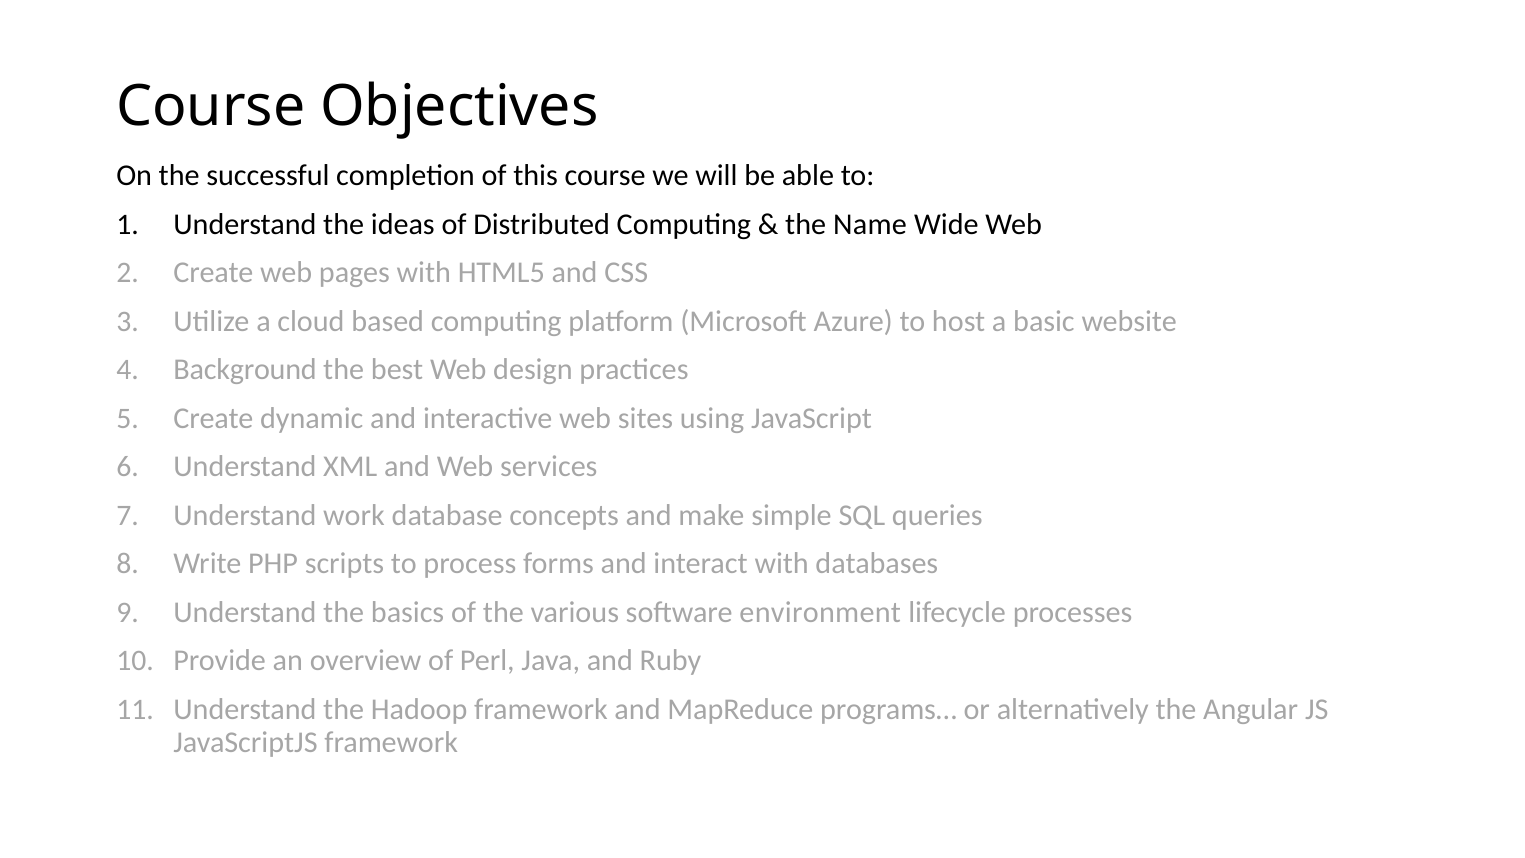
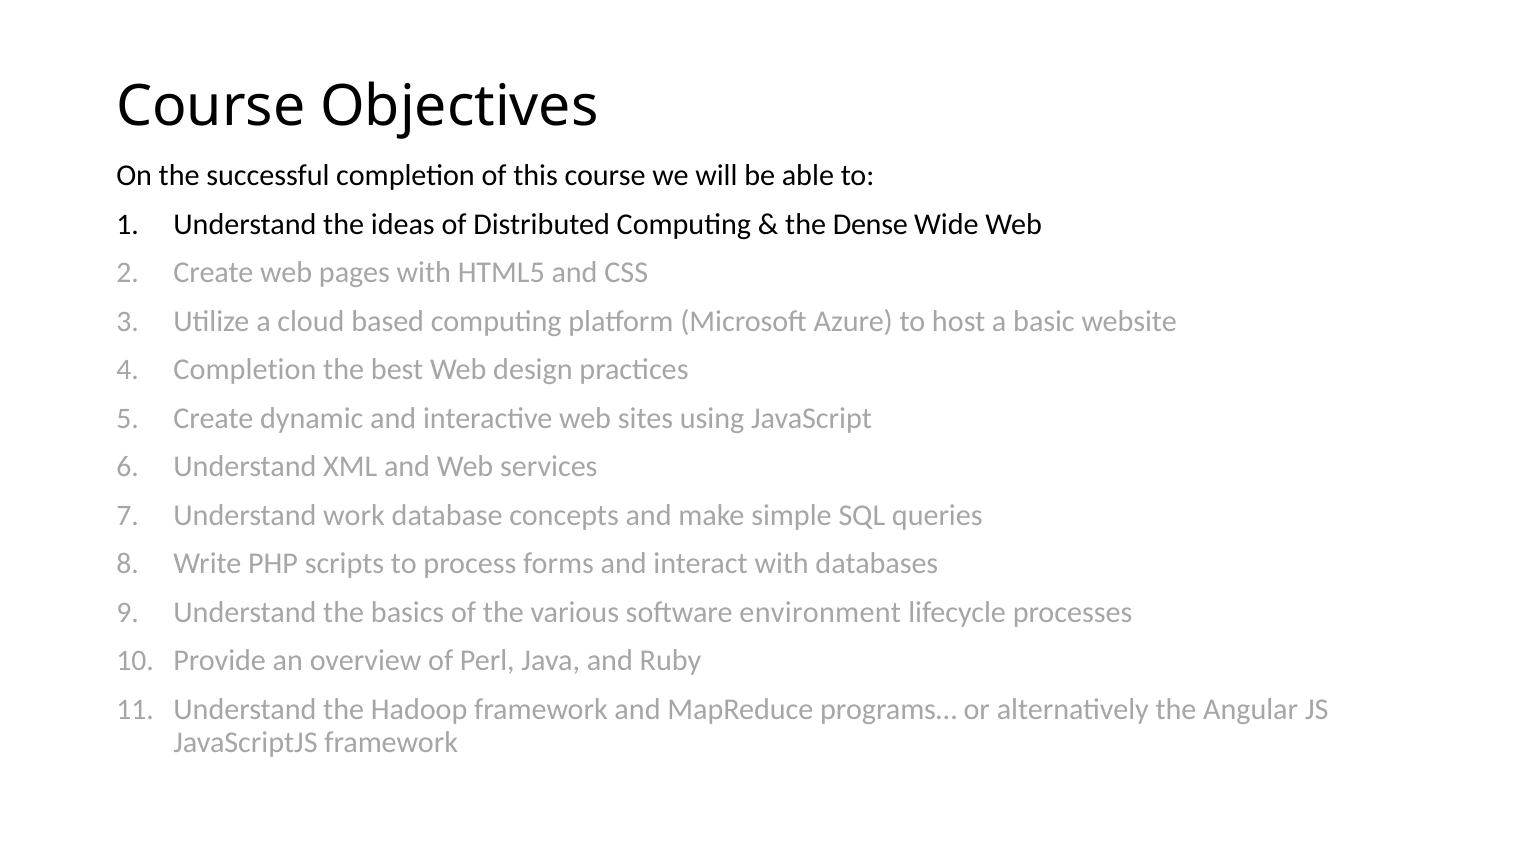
Name: Name -> Dense (870, 224)
Background: Background -> Completion (245, 370)
